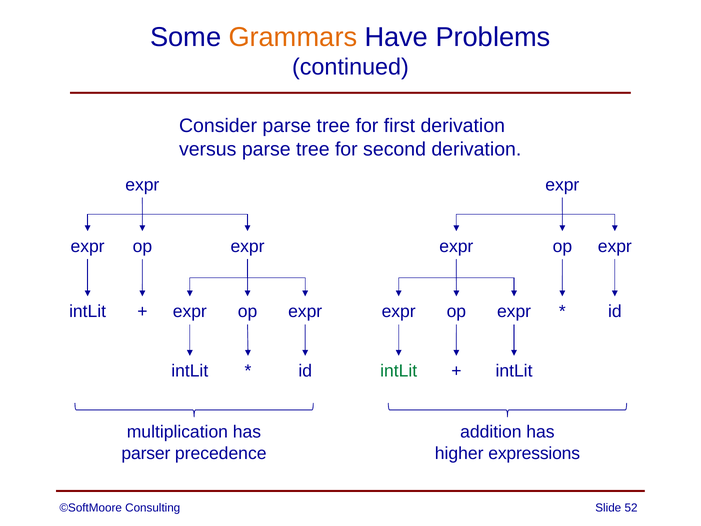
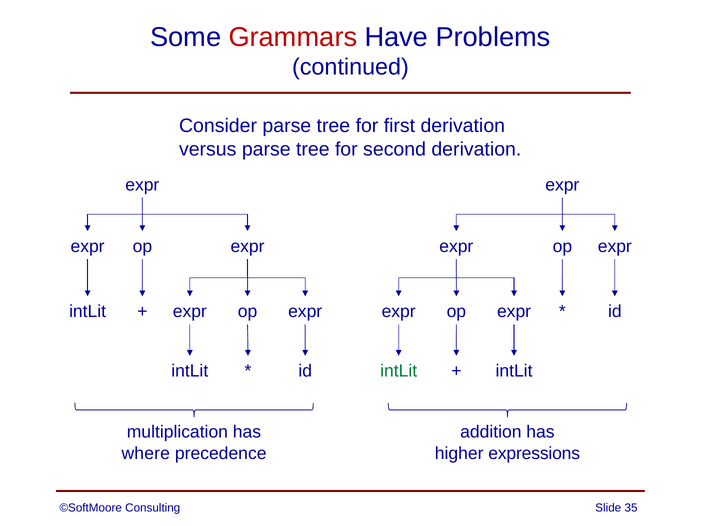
Grammars colour: orange -> red (293, 37)
parser: parser -> where (146, 453)
52: 52 -> 35 (631, 508)
